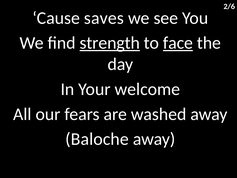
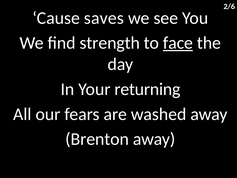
strength underline: present -> none (110, 43)
welcome: welcome -> returning (147, 89)
Baloche: Baloche -> Brenton (97, 139)
